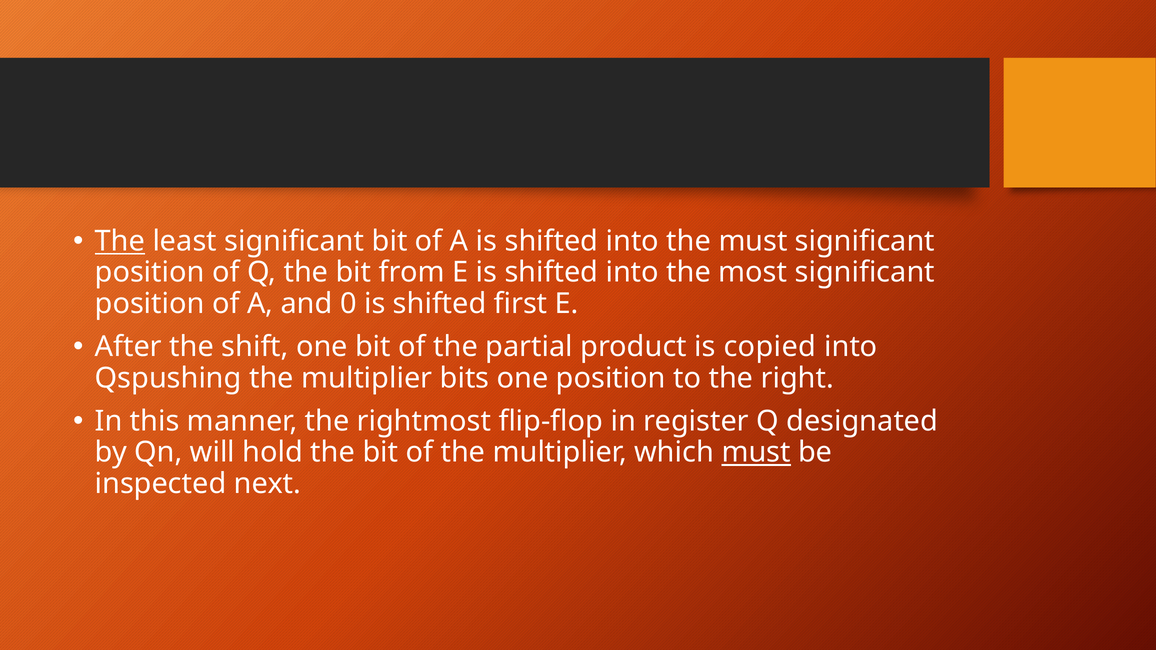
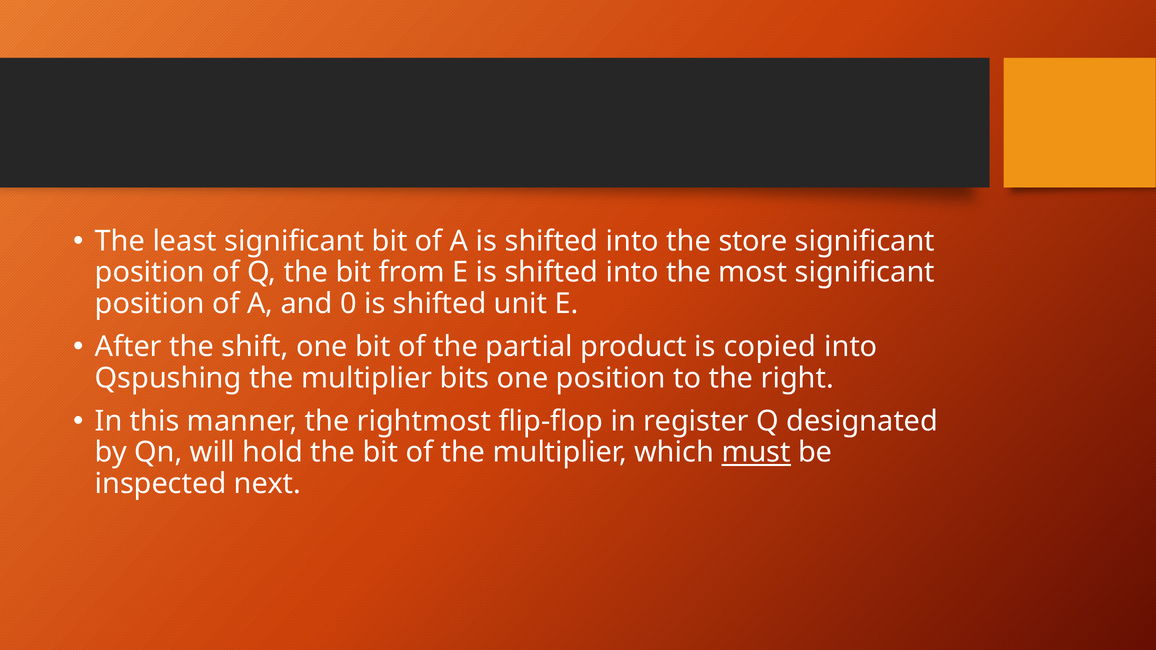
The underline: present -> none (120, 241)
the must: must -> store (753, 241)
first: first -> unit (521, 304)
